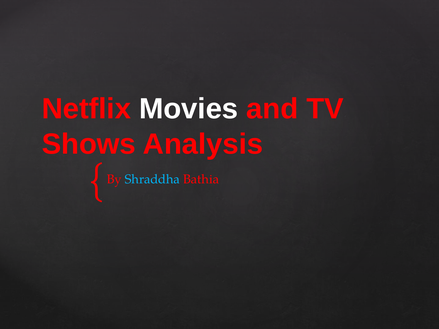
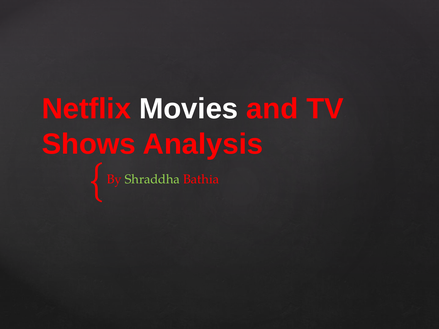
Shraddha colour: light blue -> light green (152, 179)
